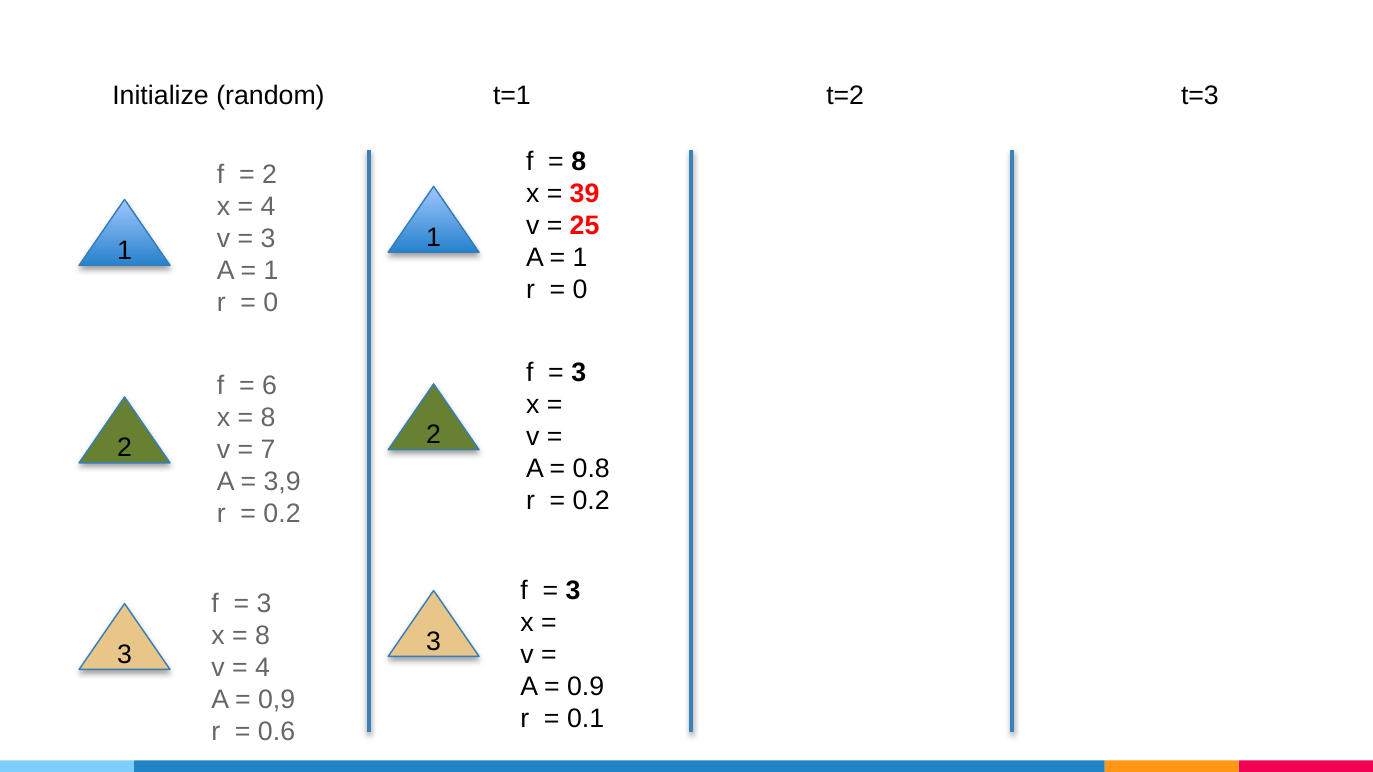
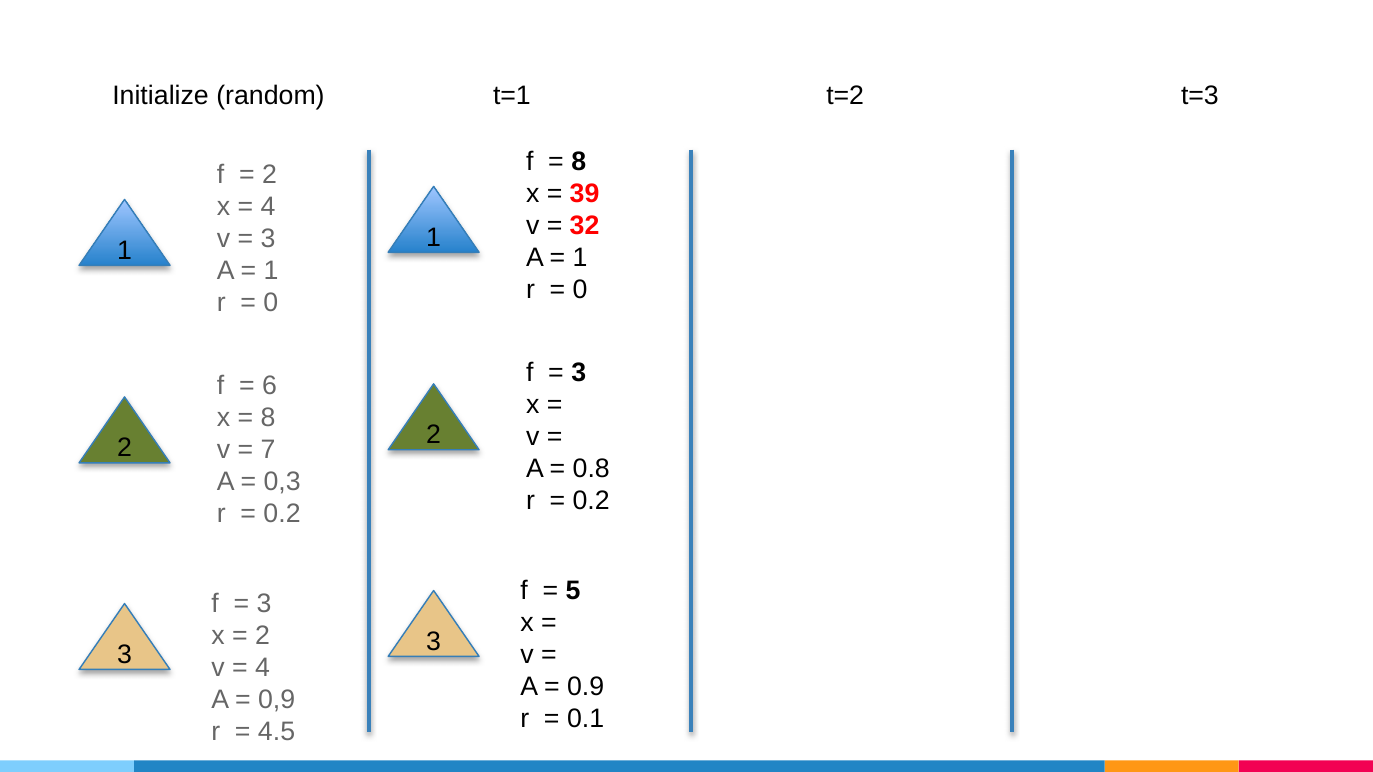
25: 25 -> 32 (585, 225)
3,9: 3,9 -> 0,3 (282, 482)
3: 3 -> 5 (573, 590)
8: 8 -> 2 (262, 636)
0.6: 0.6 -> 4.5 (277, 732)
